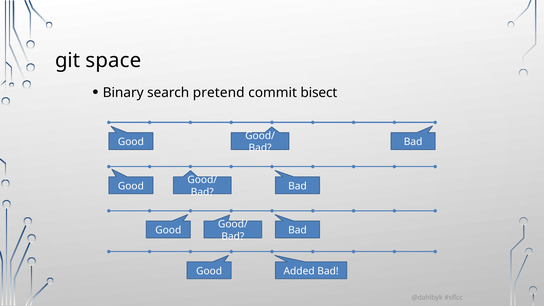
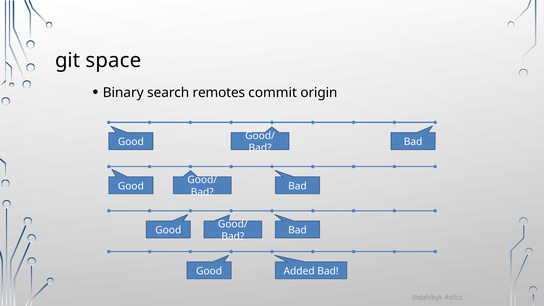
pretend: pretend -> remotes (219, 93)
bisect: bisect -> origin (319, 93)
